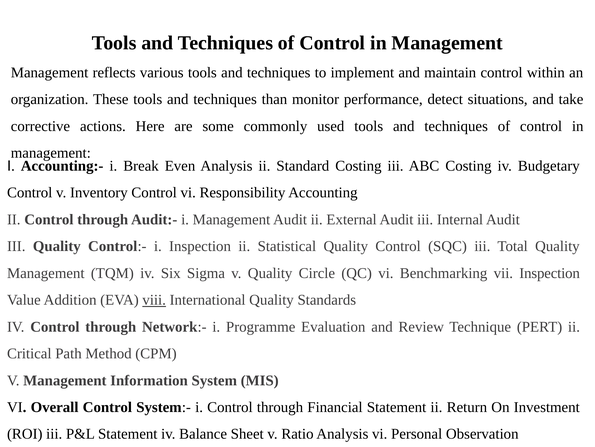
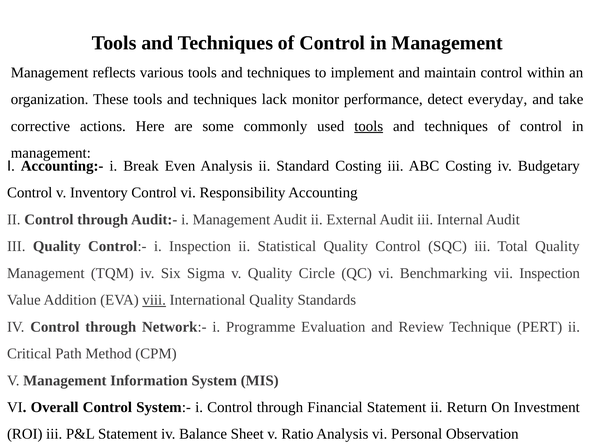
than: than -> lack (274, 99)
situations: situations -> everyday (498, 99)
tools underline: none -> present (369, 126)
